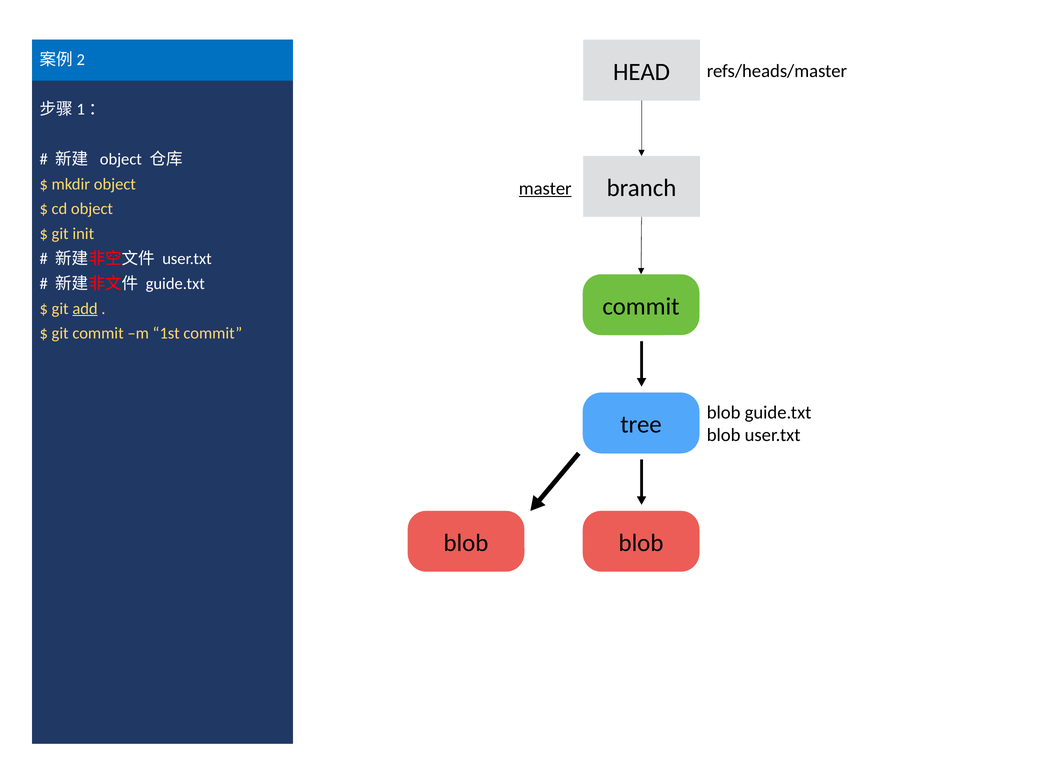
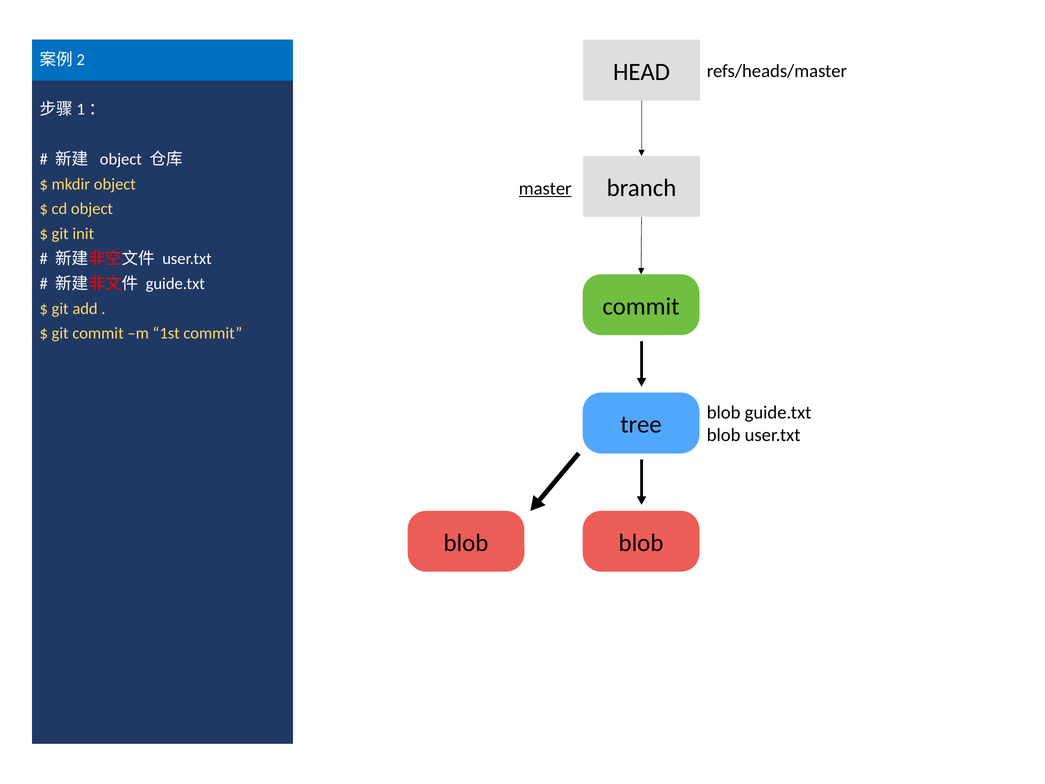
add underline: present -> none (85, 308)
